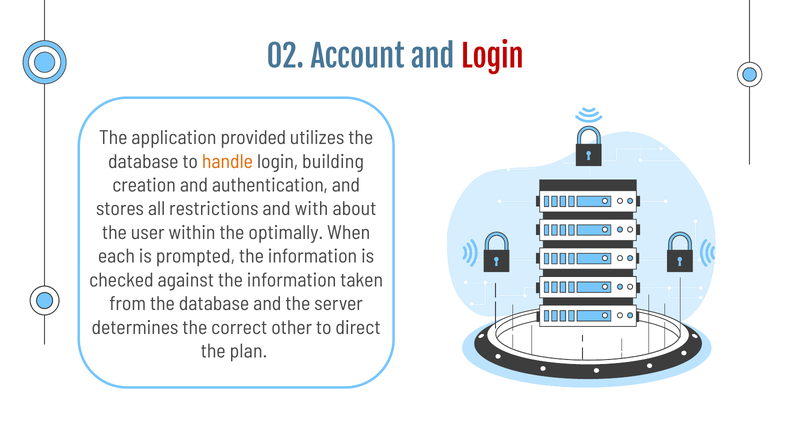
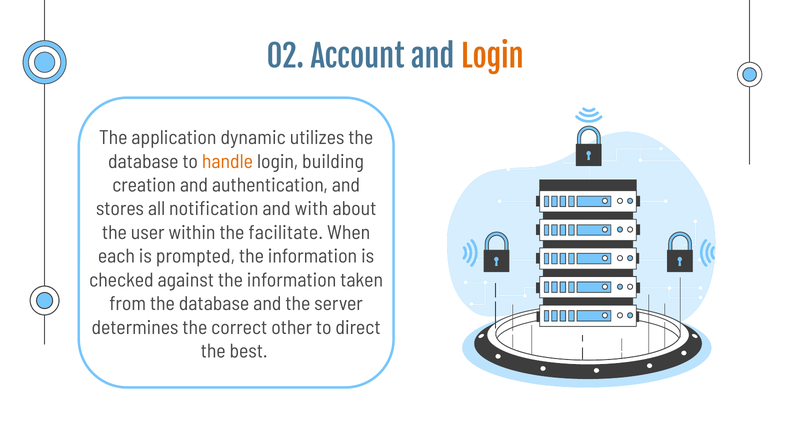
Login colour: red -> orange (493, 58)
provided: provided -> dynamic (253, 138)
restrictions: restrictions -> notification (214, 209)
optimally: optimally -> facilitate (286, 233)
plan: plan -> best (249, 351)
